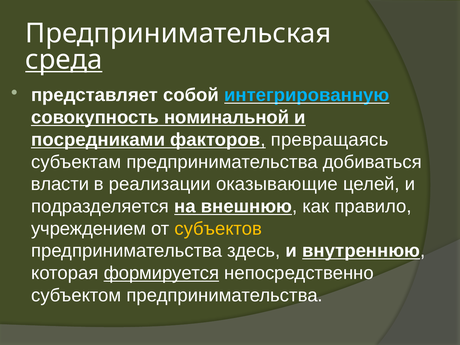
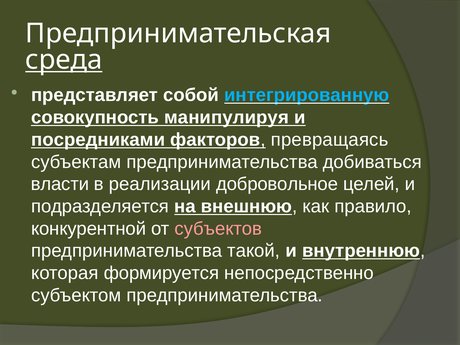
номинальной: номинальной -> манипулируя (226, 117)
оказывающие: оказывающие -> добровольное (277, 184)
учреждением: учреждением -> конкурентной (89, 229)
субъектов colour: yellow -> pink (218, 229)
здесь: здесь -> такой (254, 251)
формируется underline: present -> none (161, 273)
